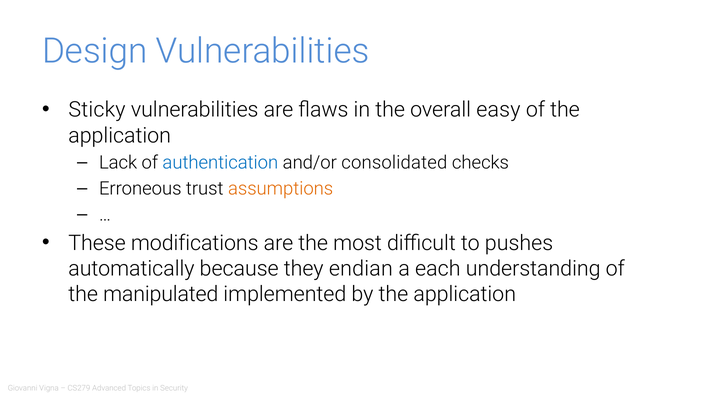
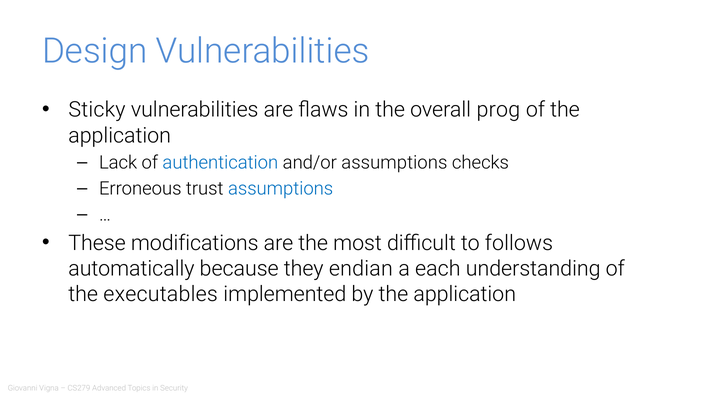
easy: easy -> prog (498, 110)
and/or consolidated: consolidated -> assumptions (394, 163)
assumptions colour: orange -> blue (281, 189)
pushes: pushes -> follows (519, 243)
manipulated: manipulated -> executables (161, 295)
